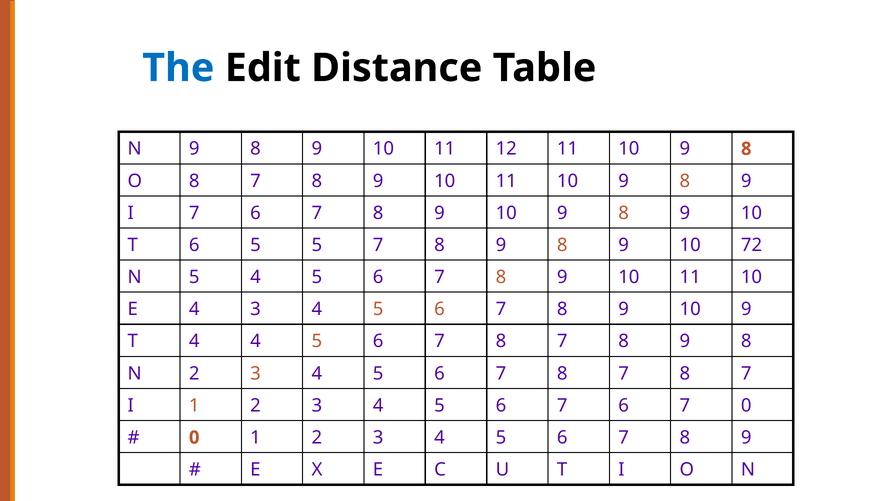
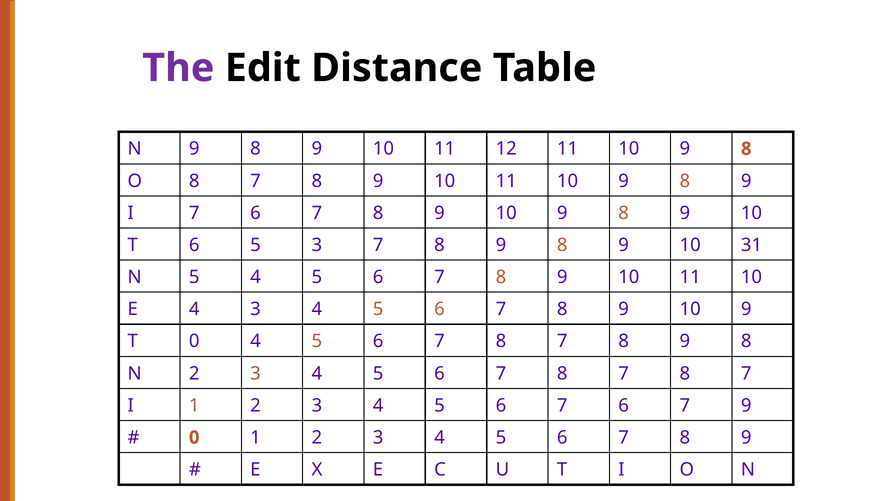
The colour: blue -> purple (178, 68)
5 5: 5 -> 3 (317, 245)
72: 72 -> 31 (752, 245)
T 4: 4 -> 0 (194, 341)
7 0: 0 -> 9 (746, 405)
